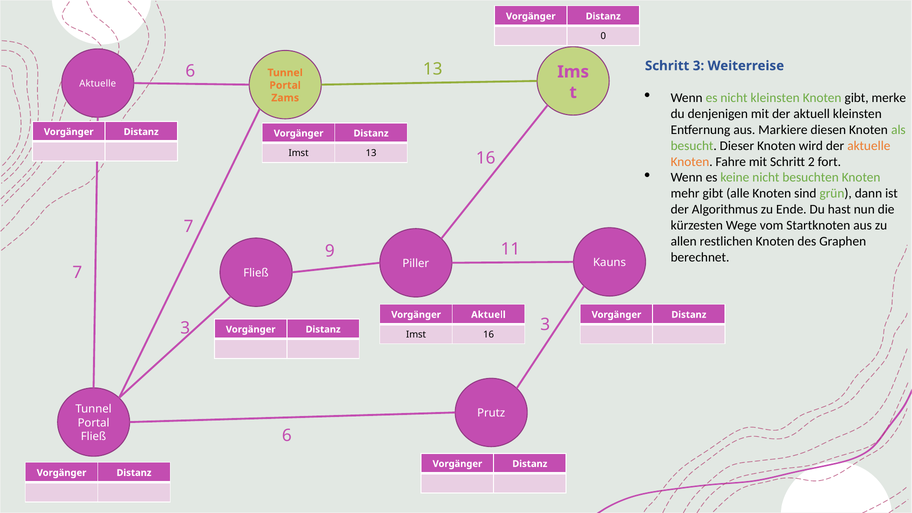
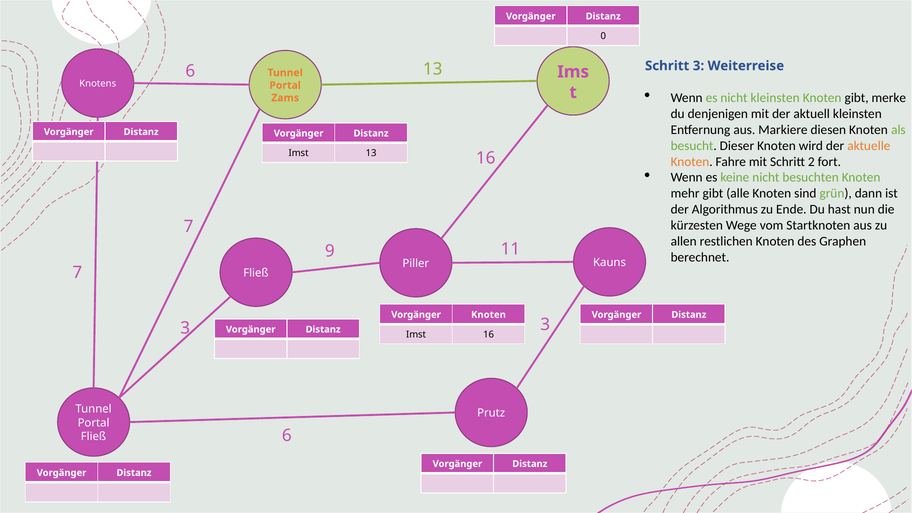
Aktuelle: Aktuelle -> Knotens (98, 84)
Vorgänger Aktuell: Aktuell -> Knoten (488, 315)
